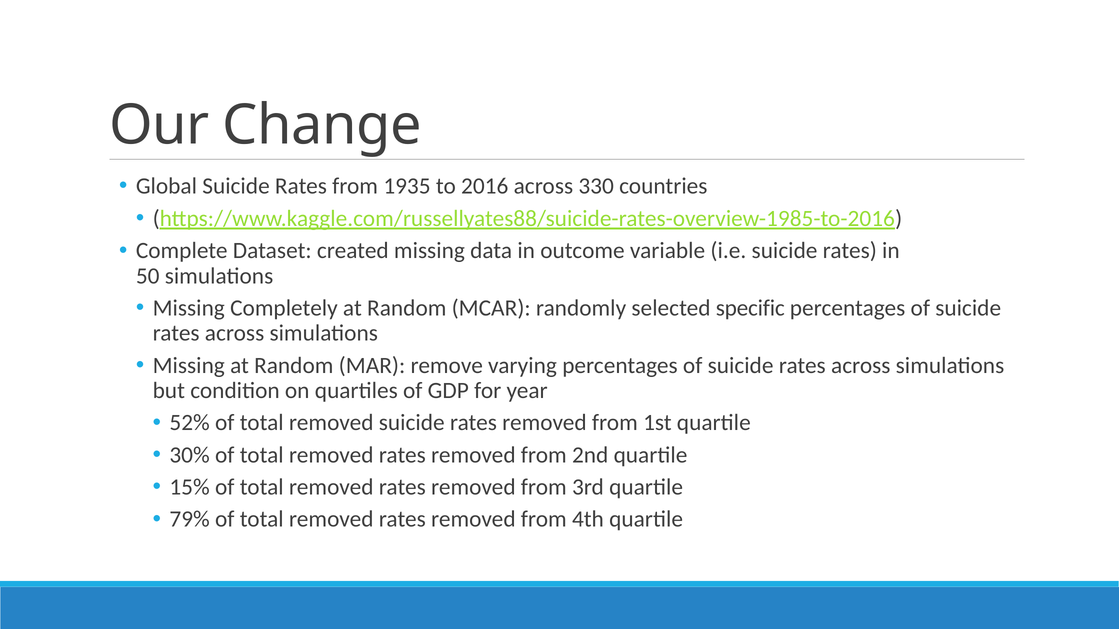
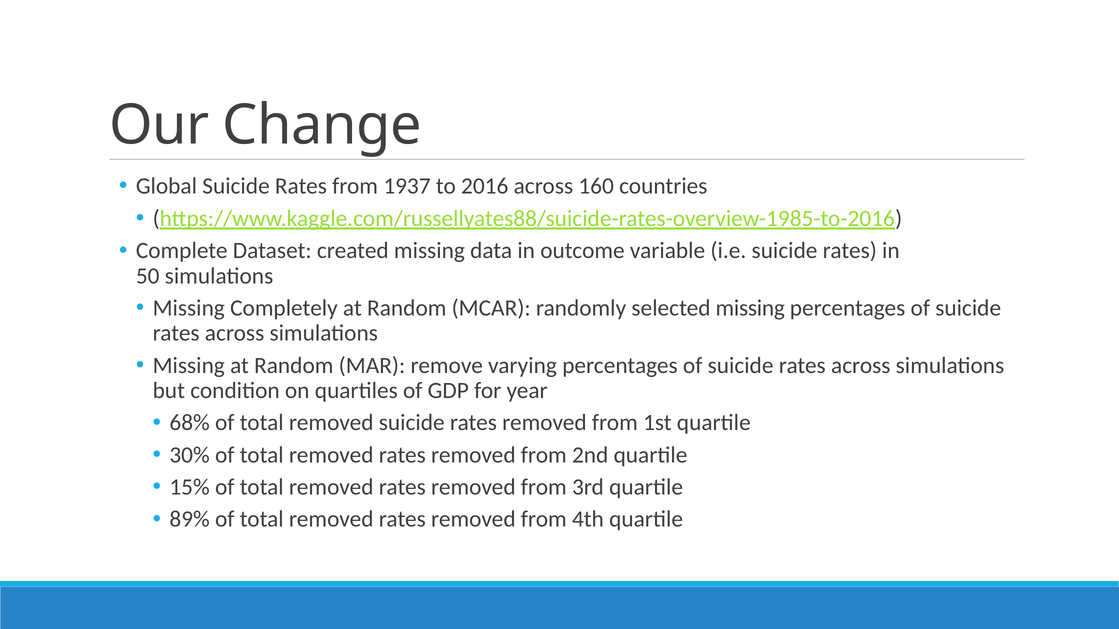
1935: 1935 -> 1937 (407, 186)
330: 330 -> 160 (596, 186)
selected specific: specific -> missing (750, 308)
52%: 52% -> 68% (190, 423)
79%: 79% -> 89% (190, 520)
